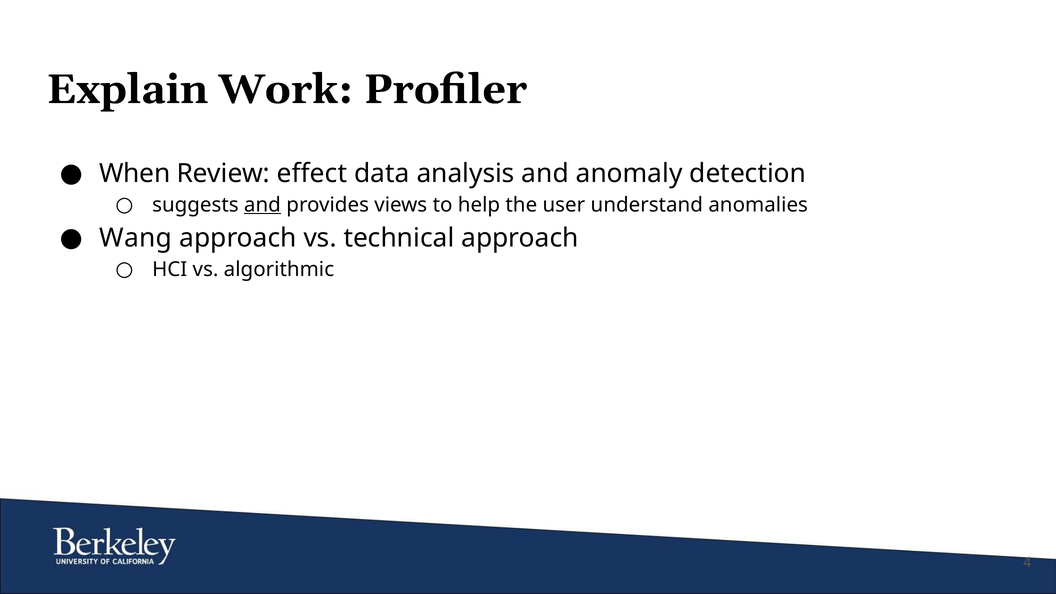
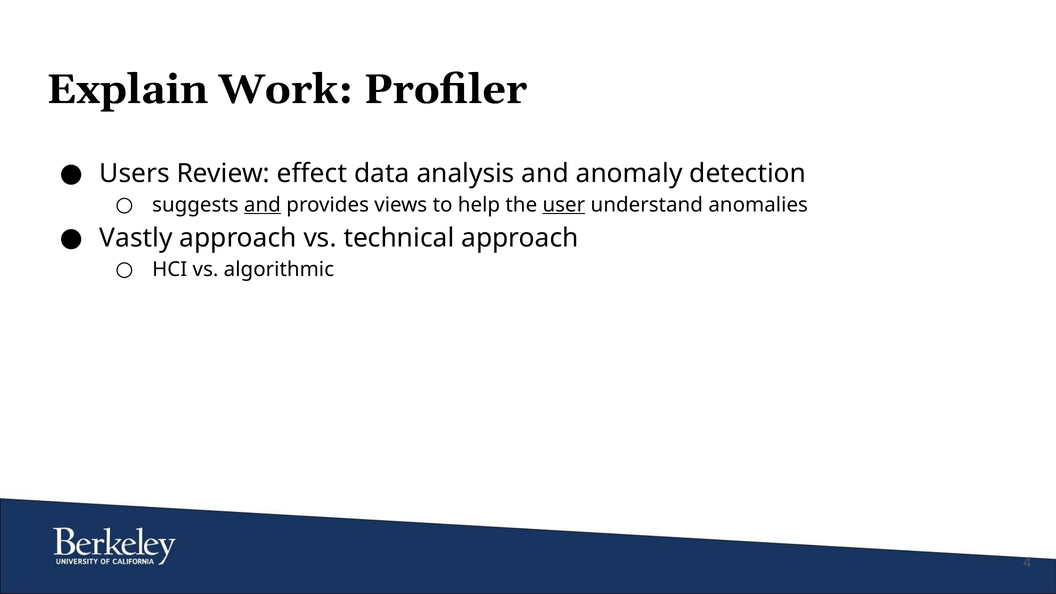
When: When -> Users (135, 173)
user underline: none -> present (564, 205)
Wang: Wang -> Vastly (136, 238)
